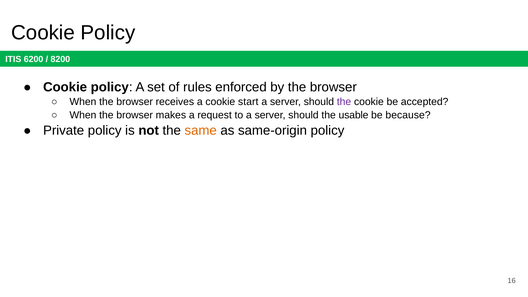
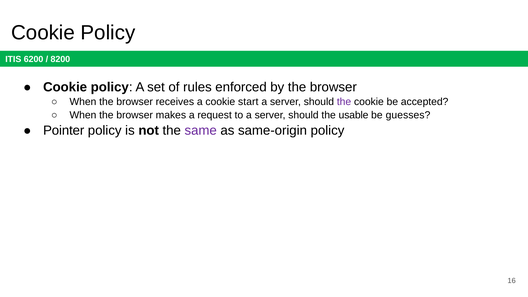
because: because -> guesses (408, 115)
Private: Private -> Pointer (64, 131)
same colour: orange -> purple (201, 131)
